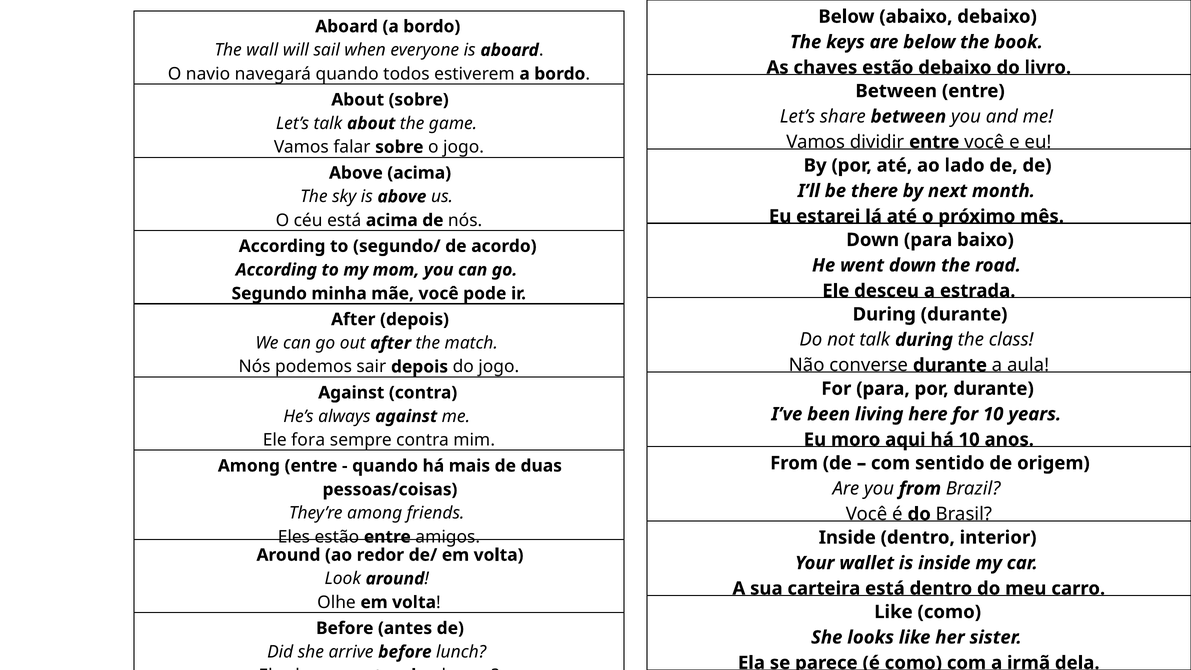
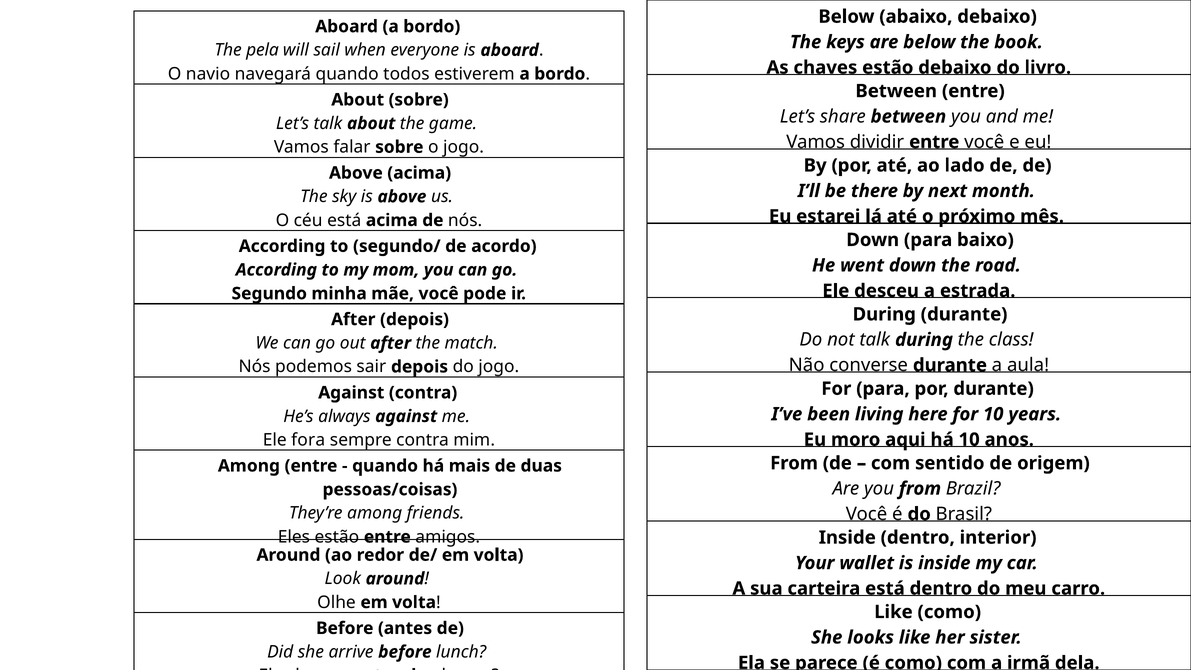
wall: wall -> pela (262, 50)
